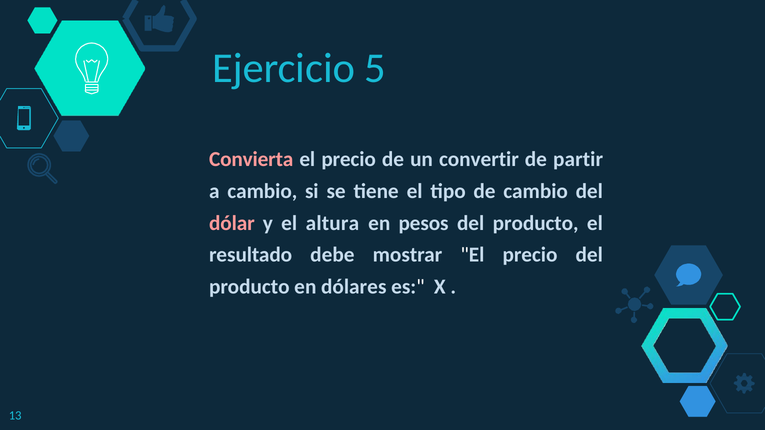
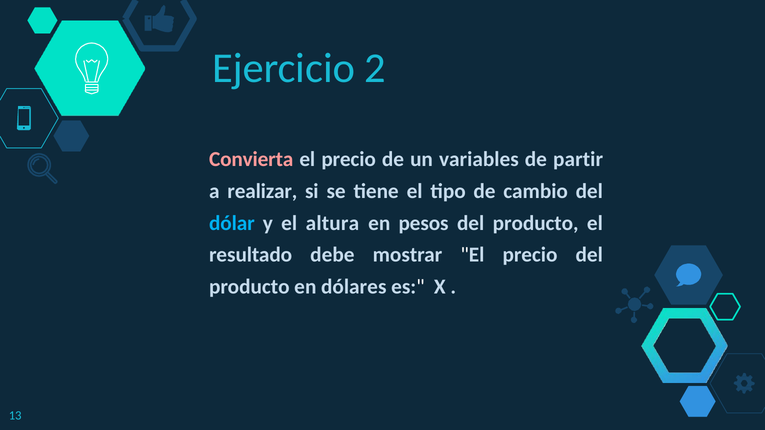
5: 5 -> 2 (375, 68)
convertir: convertir -> variables (479, 160)
a cambio: cambio -> realizar (262, 191)
dólar colour: pink -> light blue (232, 223)
